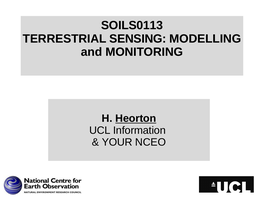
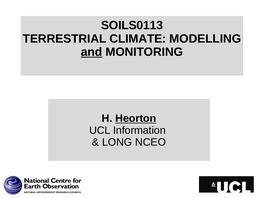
SENSING: SENSING -> CLIMATE (138, 39)
and underline: none -> present (92, 52)
YOUR: YOUR -> LONG (117, 142)
